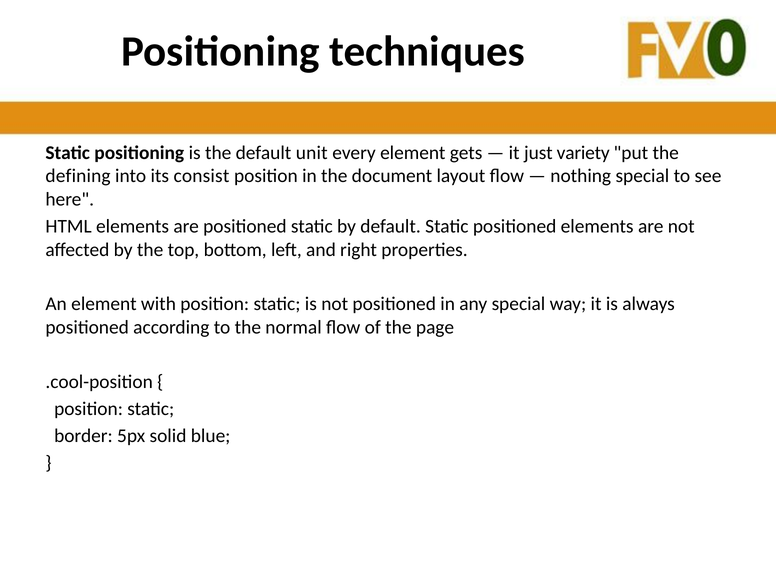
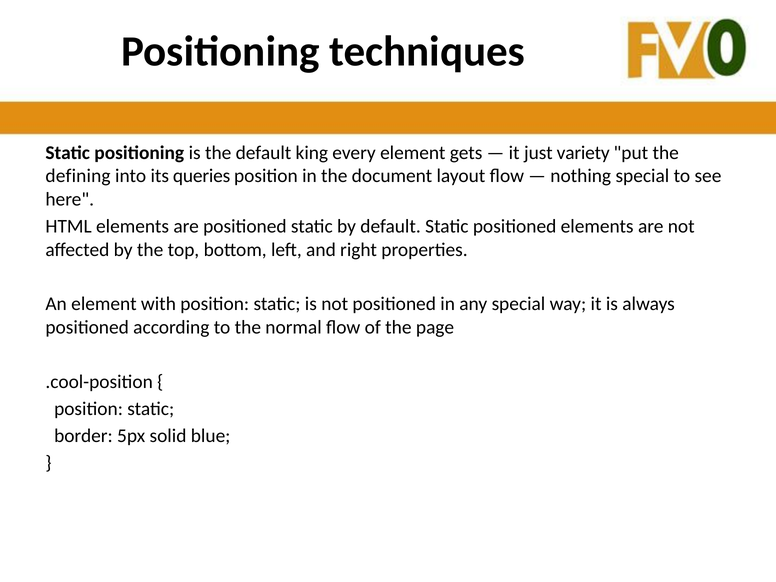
unit: unit -> king (312, 153)
consist: consist -> queries (202, 176)
